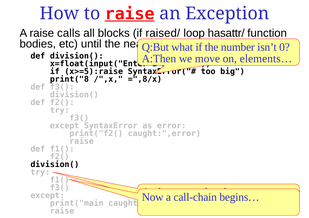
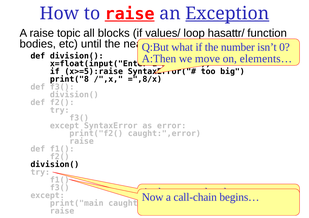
Exception underline: none -> present (227, 13)
calls: calls -> topic (69, 33)
raised/: raised/ -> values/ (163, 33)
